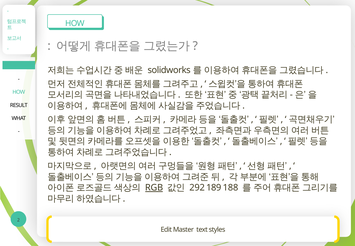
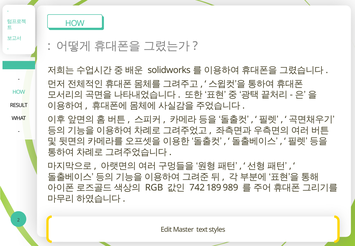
RGB underline: present -> none (154, 188)
292: 292 -> 742 (197, 188)
188: 188 -> 989 (231, 188)
